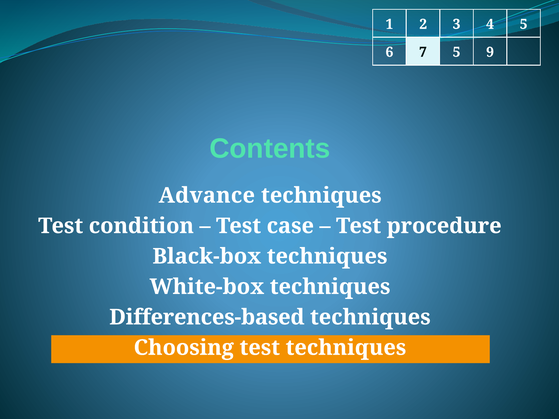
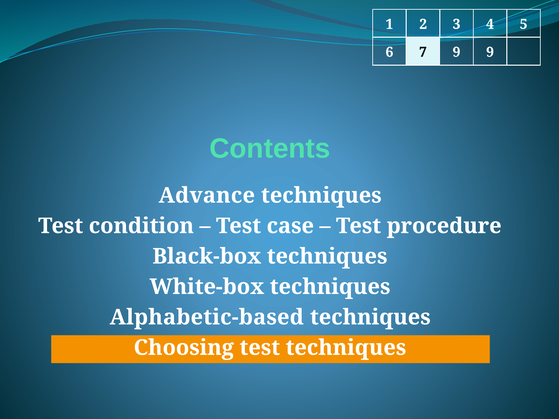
7 5: 5 -> 9 (456, 52)
Differences-based: Differences-based -> Alphabetic-based (207, 317)
